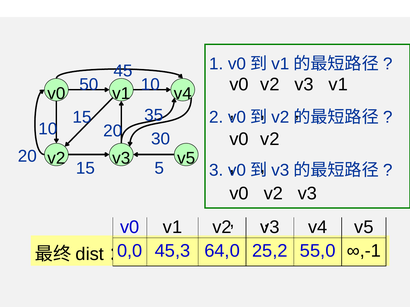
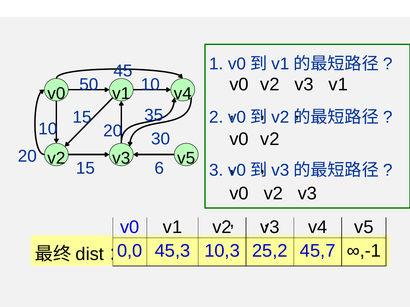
5: 5 -> 6 (159, 169)
64,0: 64,0 -> 10,3 (222, 251)
55,0: 55,0 -> 45,7 (318, 251)
